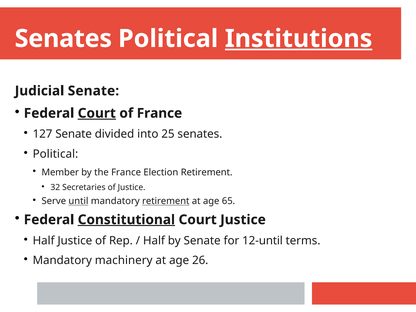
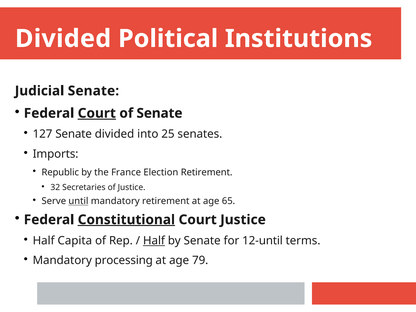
Senates: Senates -> Divided (63, 39)
Institutions underline: present -> none (299, 39)
of France: France -> Senate (159, 113)
Political: Political -> Imports (56, 154)
Member: Member -> Republic (60, 172)
retirement underline: present -> none (166, 201)
Half Justice: Justice -> Capita (75, 241)
Half underline: none -> present (154, 241)
machinery: machinery -> processing (124, 260)
26: 26 -> 79 (200, 260)
